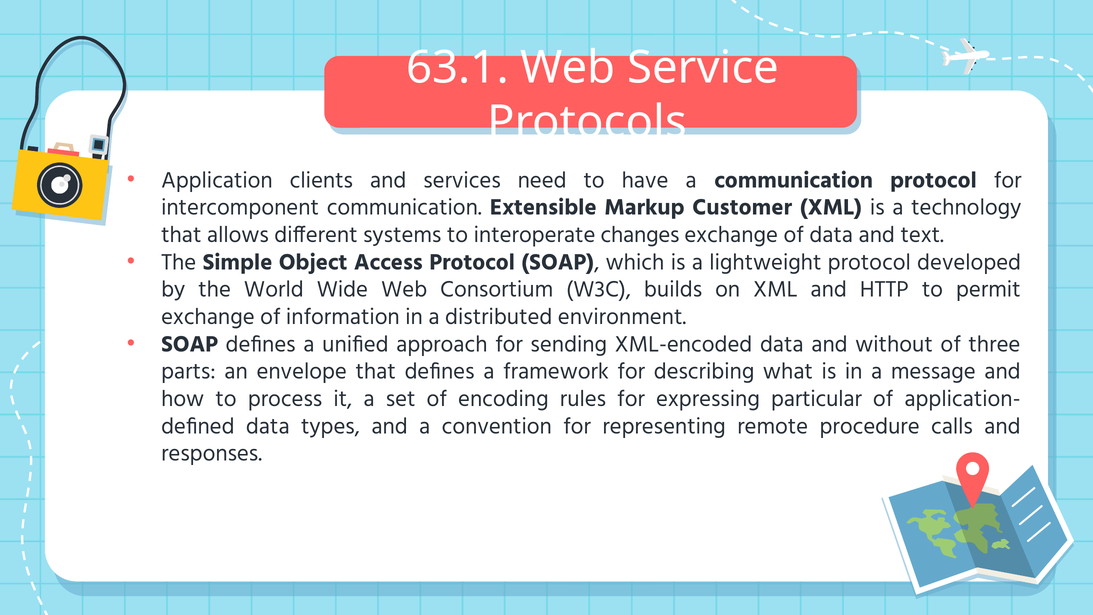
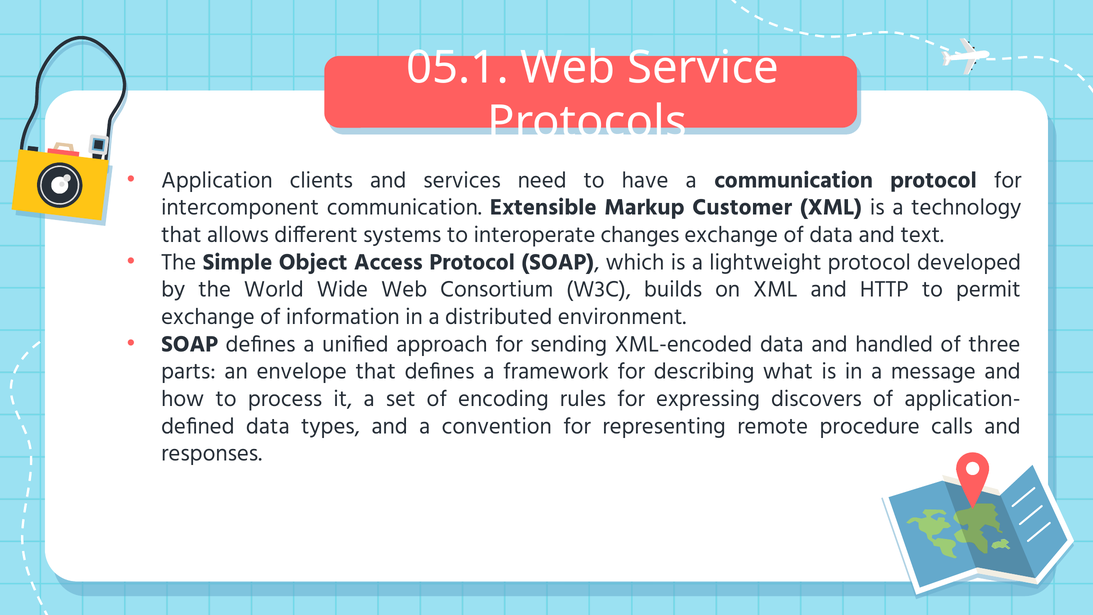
63.1: 63.1 -> 05.1 (457, 68)
without: without -> handled (894, 344)
particular: particular -> discovers (816, 399)
